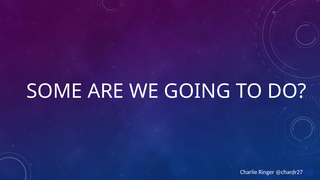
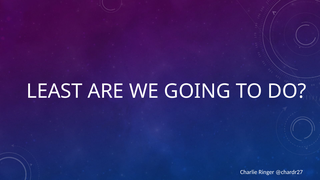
SOME: SOME -> LEAST (54, 91)
